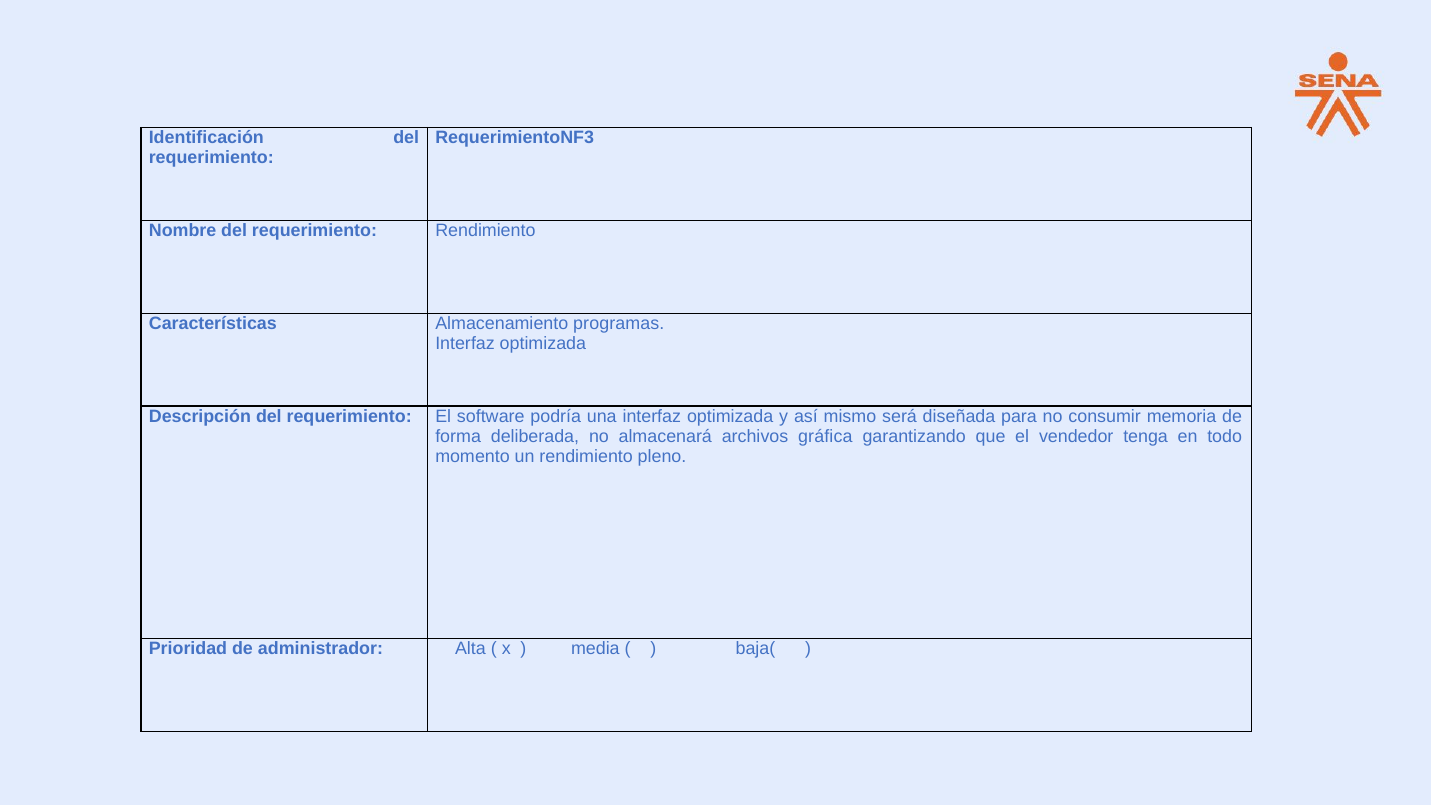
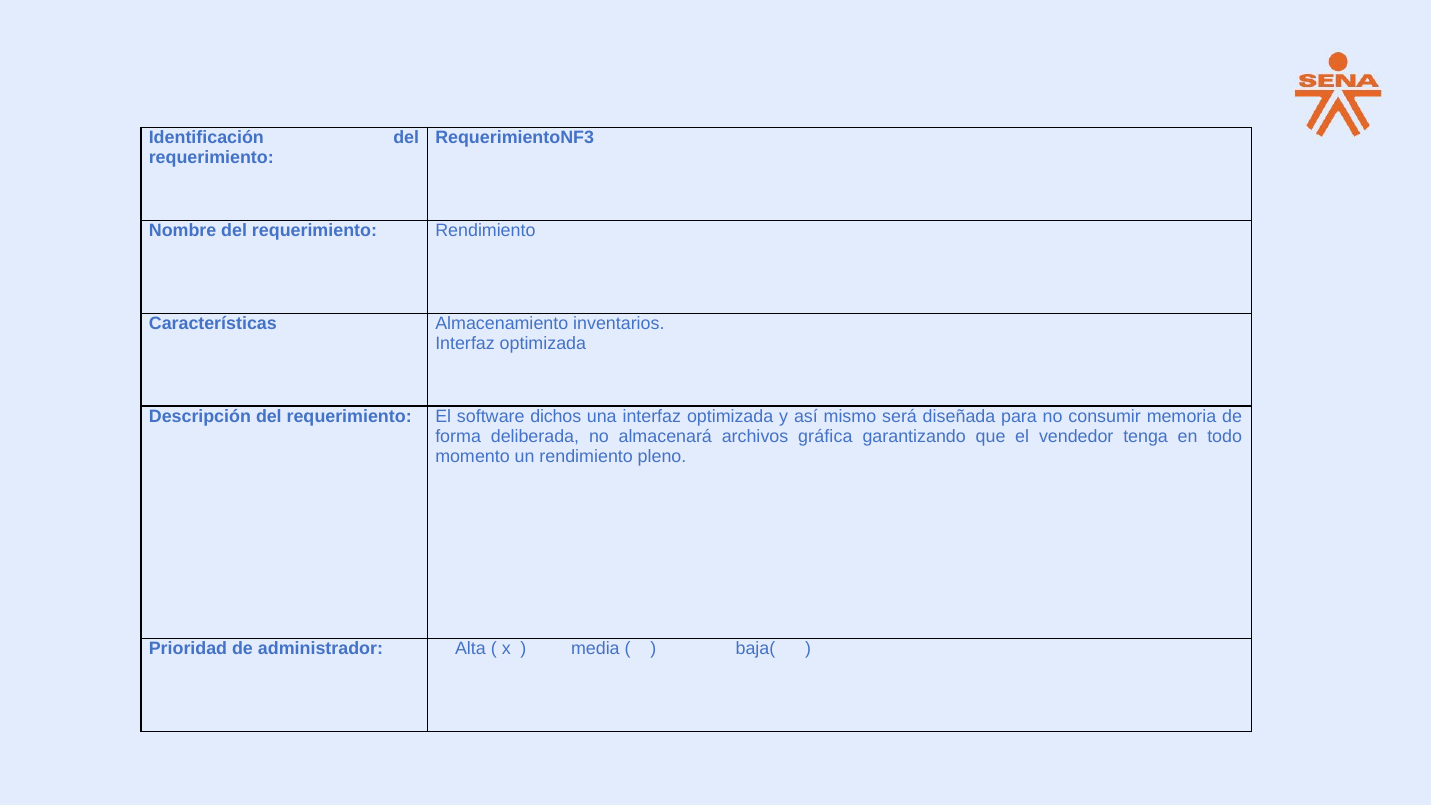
programas: programas -> inventarios (619, 324)
podría: podría -> dichos (556, 416)
